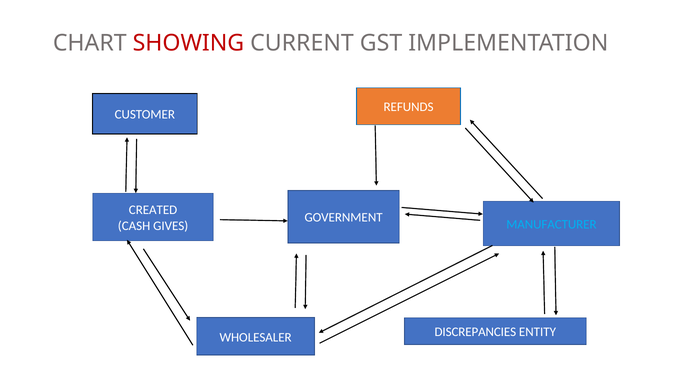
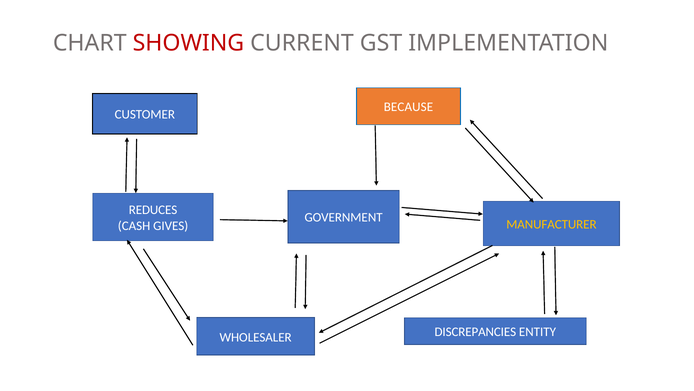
REFUNDS: REFUNDS -> BECAUSE (408, 107)
CREATED: CREATED -> REDUCES (153, 210)
MANUFACTURER colour: light blue -> yellow (551, 224)
